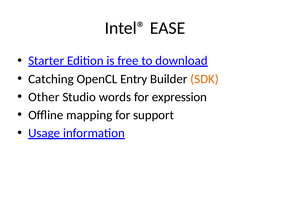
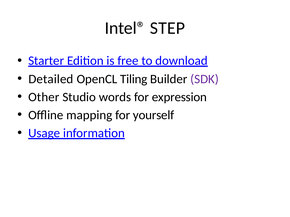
EASE: EASE -> STEP (167, 28)
Catching: Catching -> Detailed (51, 79)
Entry: Entry -> Tiling (134, 79)
SDK colour: orange -> purple (205, 79)
support: support -> yourself (154, 115)
